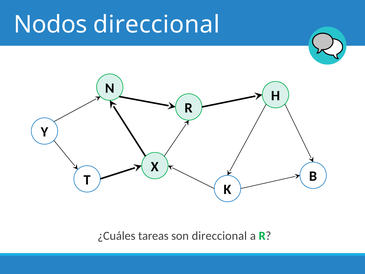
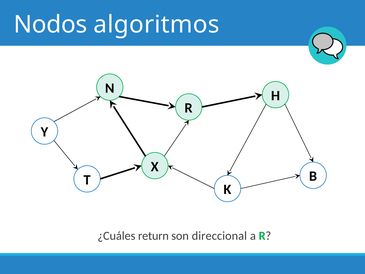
Nodos direccional: direccional -> algoritmos (156, 25)
tareas: tareas -> return (153, 236)
